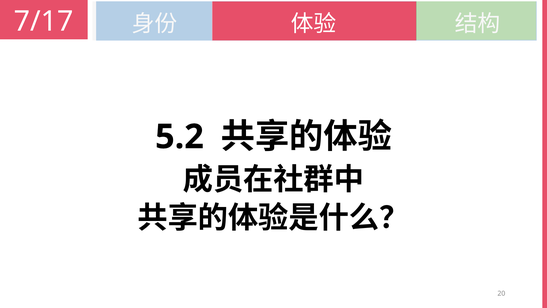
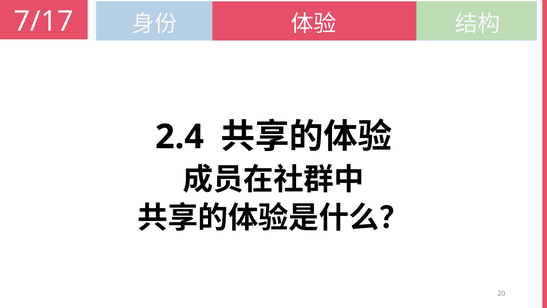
5.2: 5.2 -> 2.4 (179, 137)
